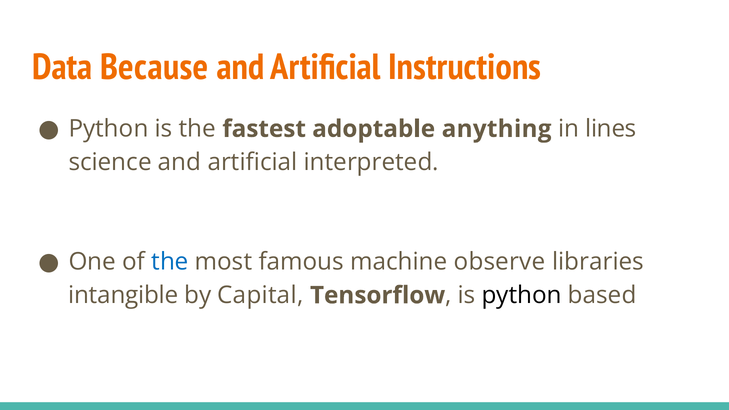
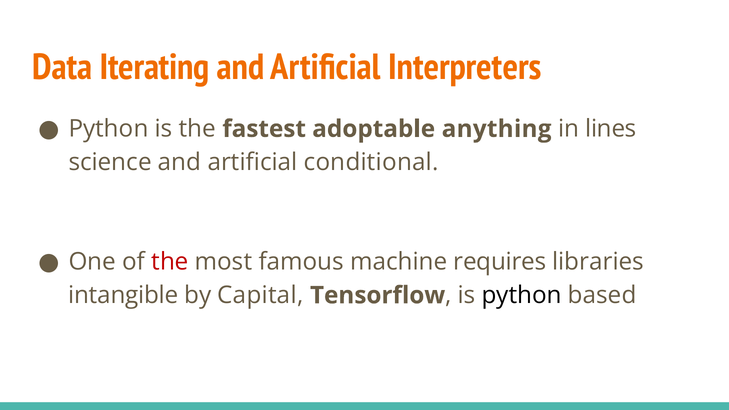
Because: Because -> Iterating (155, 67)
Instructions: Instructions -> Interpreters (465, 67)
interpreted: interpreted -> conditional (371, 162)
the colour: blue -> red (170, 262)
observe: observe -> requires (500, 262)
